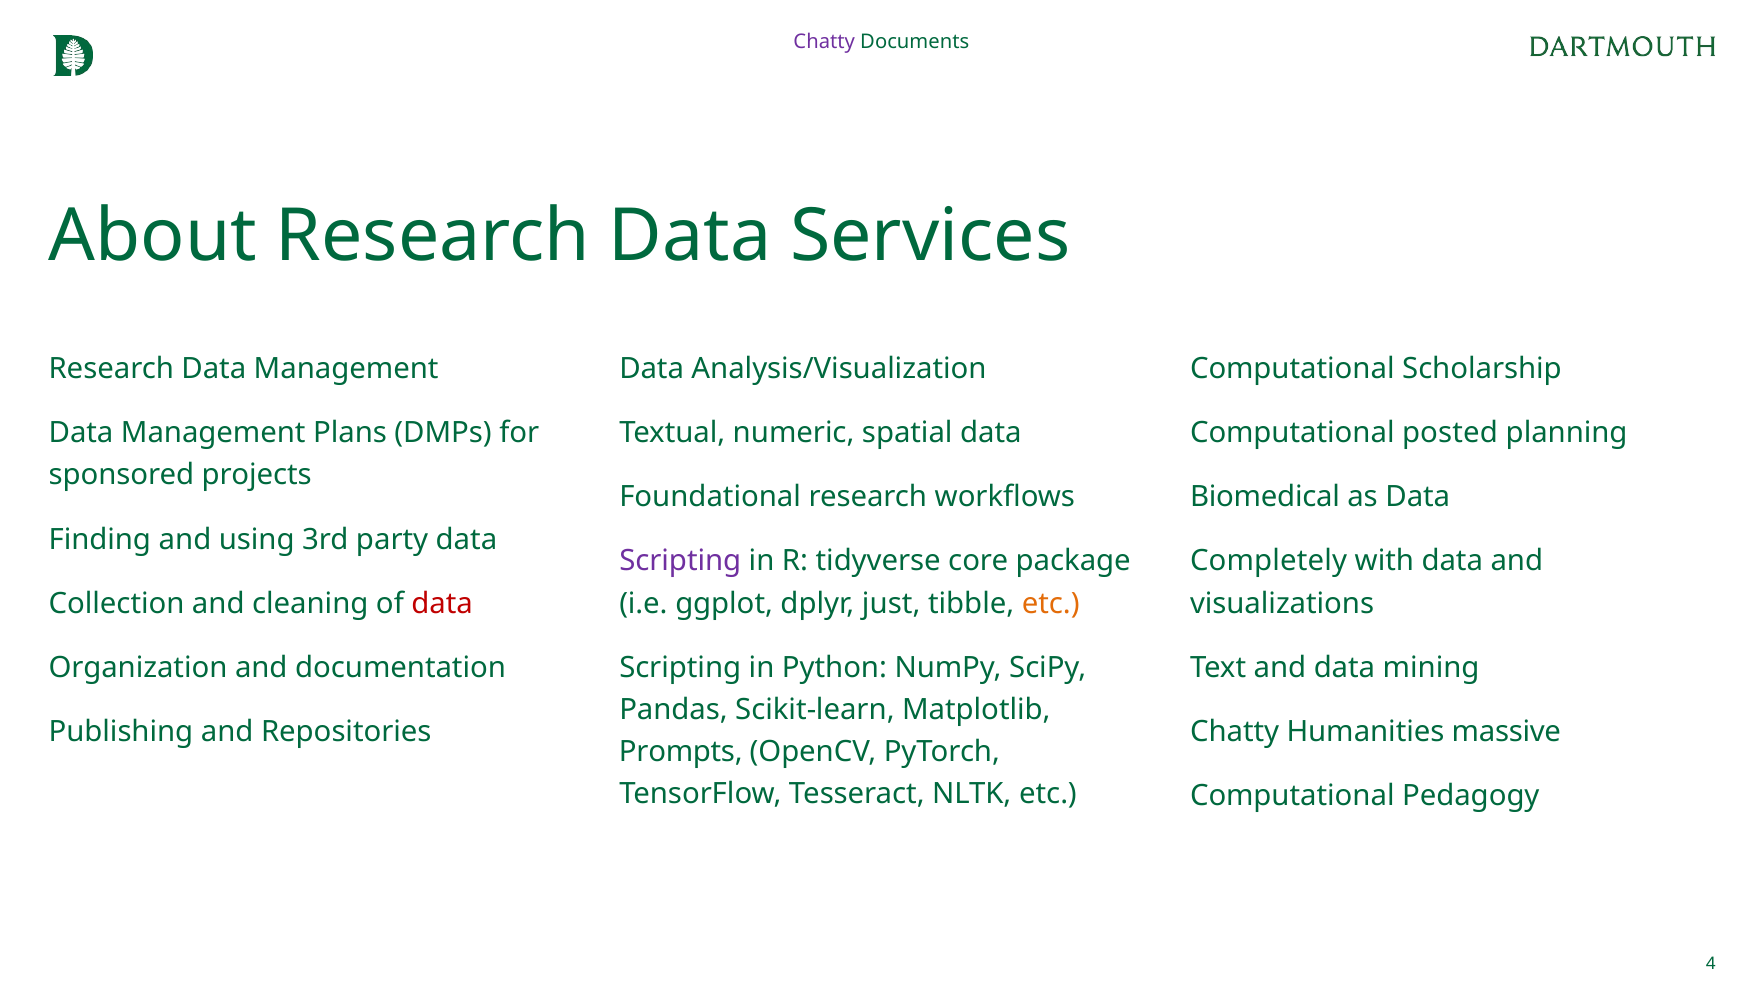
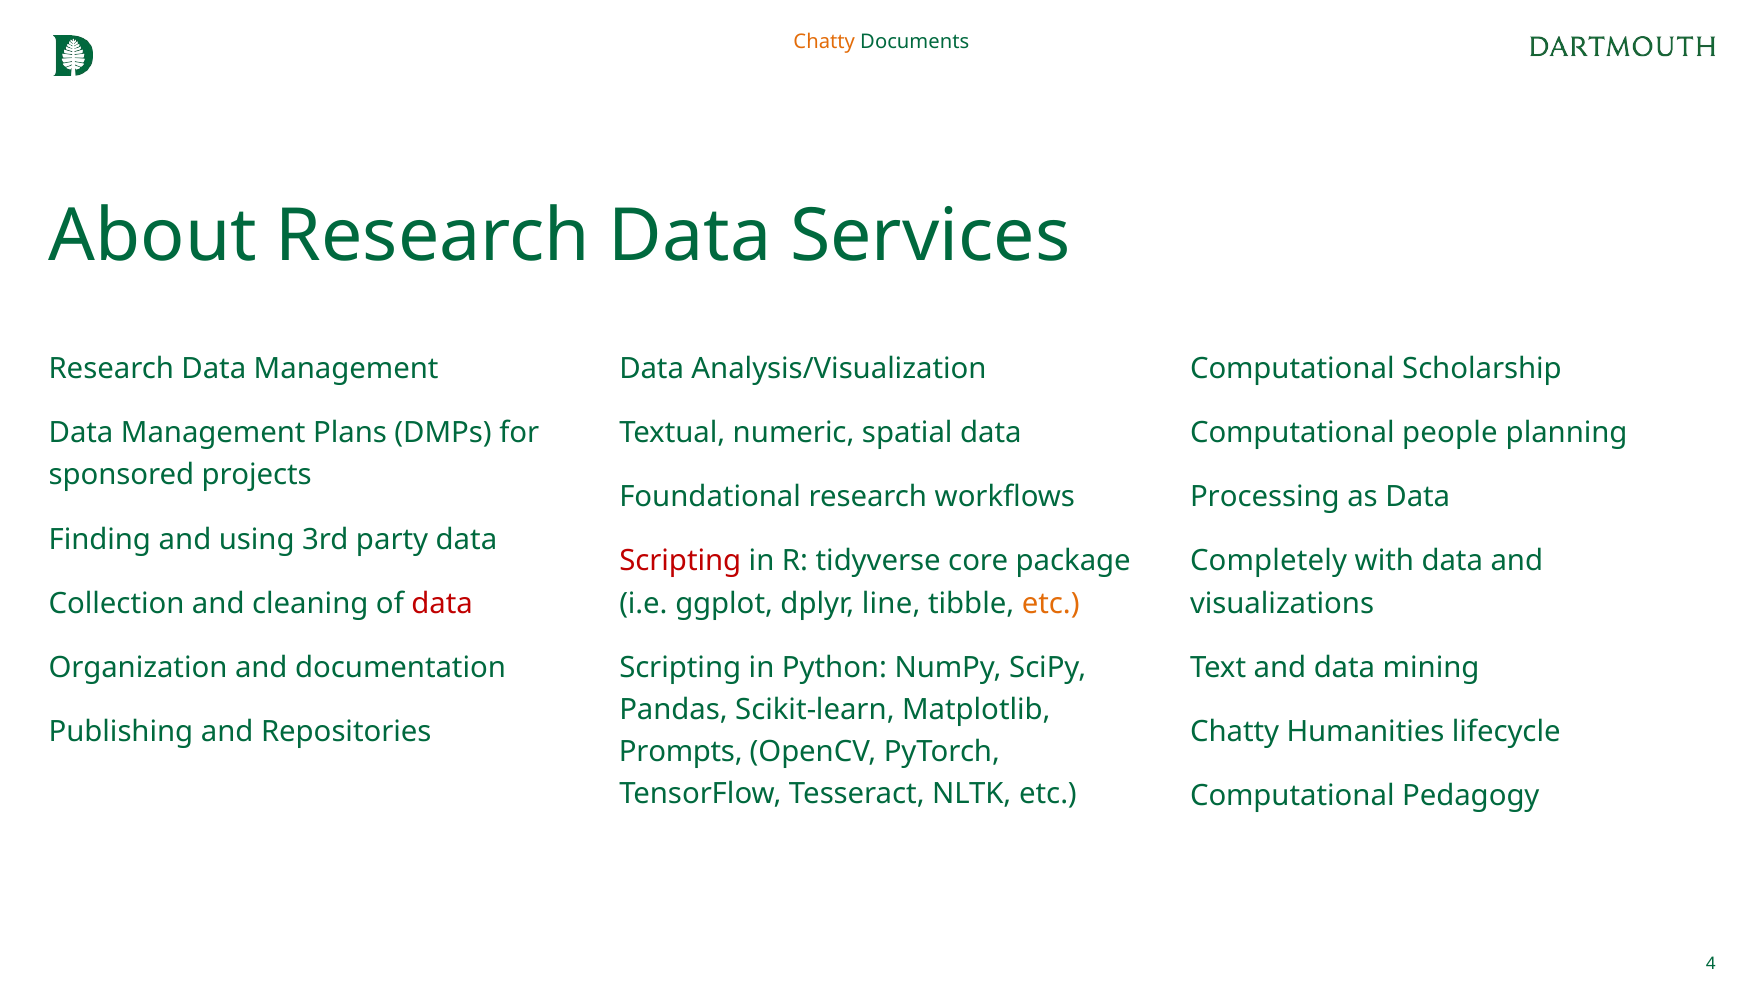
Chatty colour: purple -> orange (824, 42)
posted: posted -> people (1450, 433)
Biomedical: Biomedical -> Processing (1265, 497)
Scripting colour: purple -> red (680, 562)
just: just -> line (891, 604)
massive: massive -> lifecycle (1506, 732)
